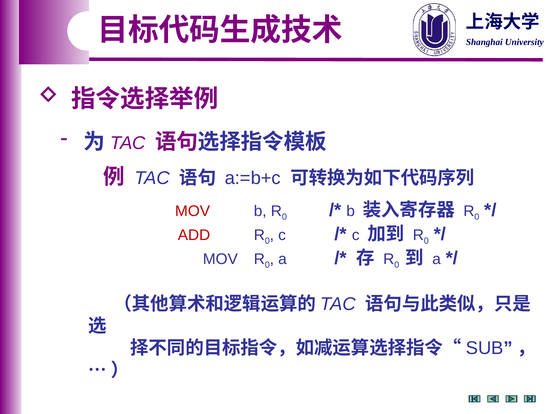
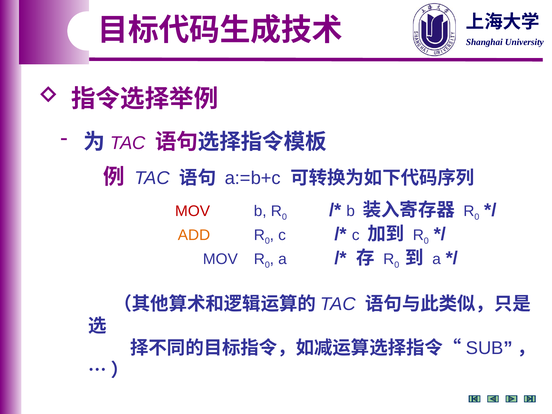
ADD colour: red -> orange (194, 235)
